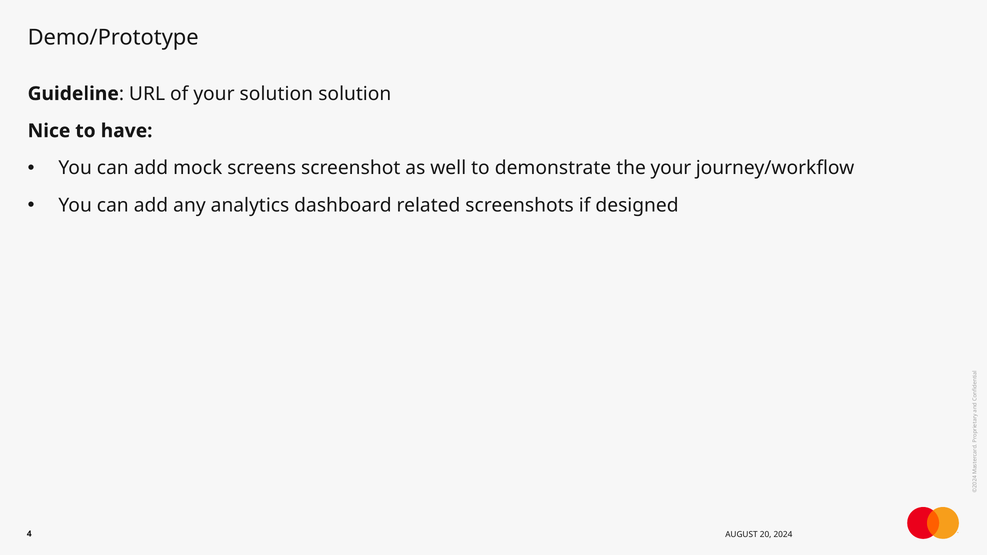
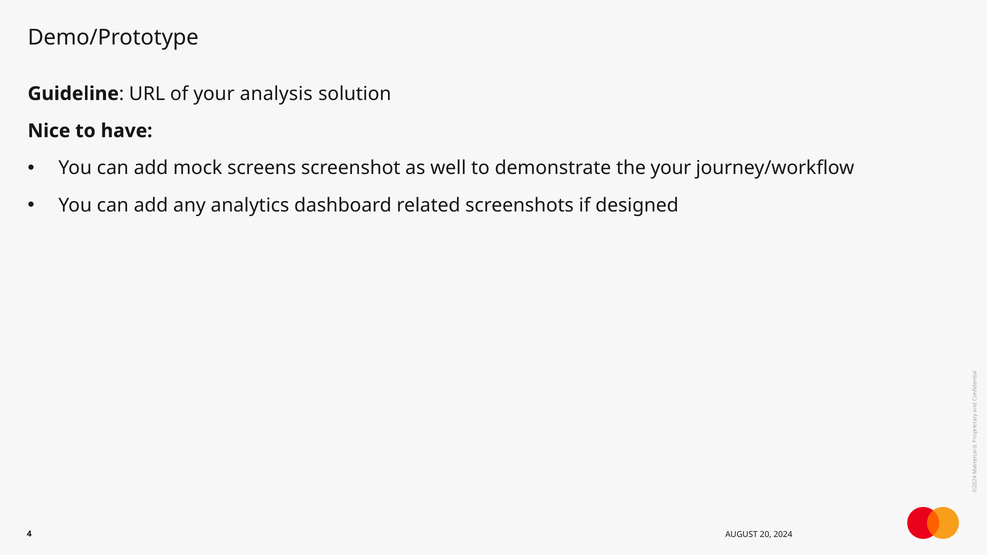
your solution: solution -> analysis (276, 94)
